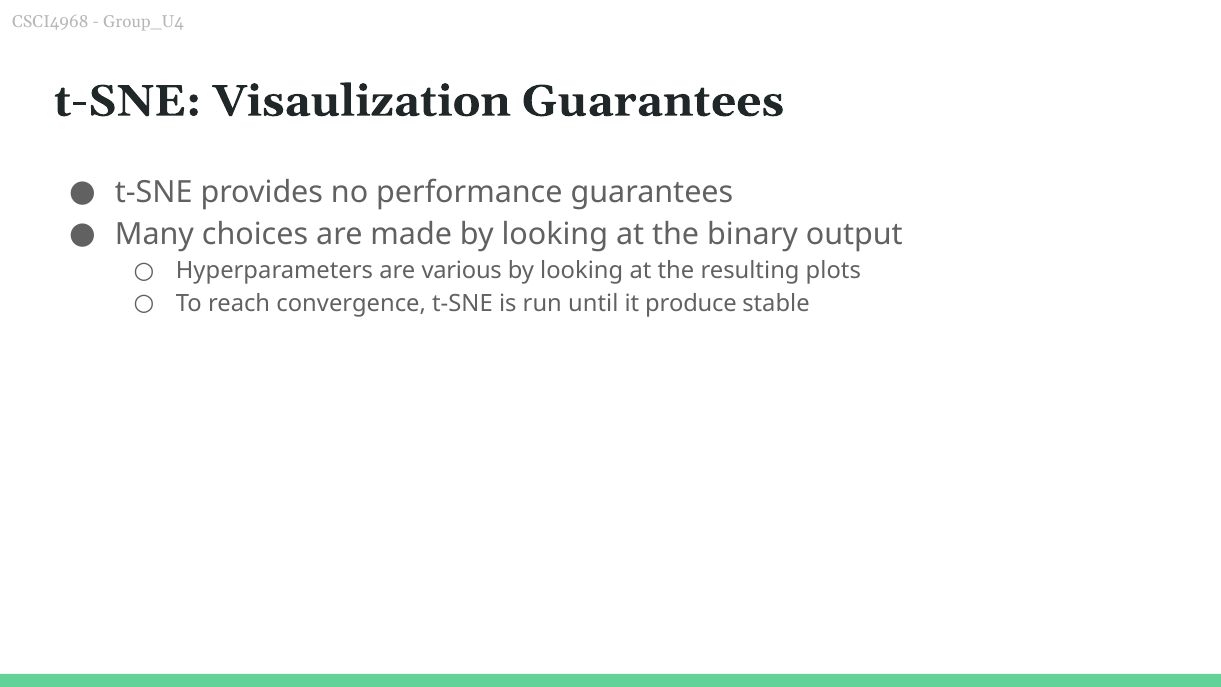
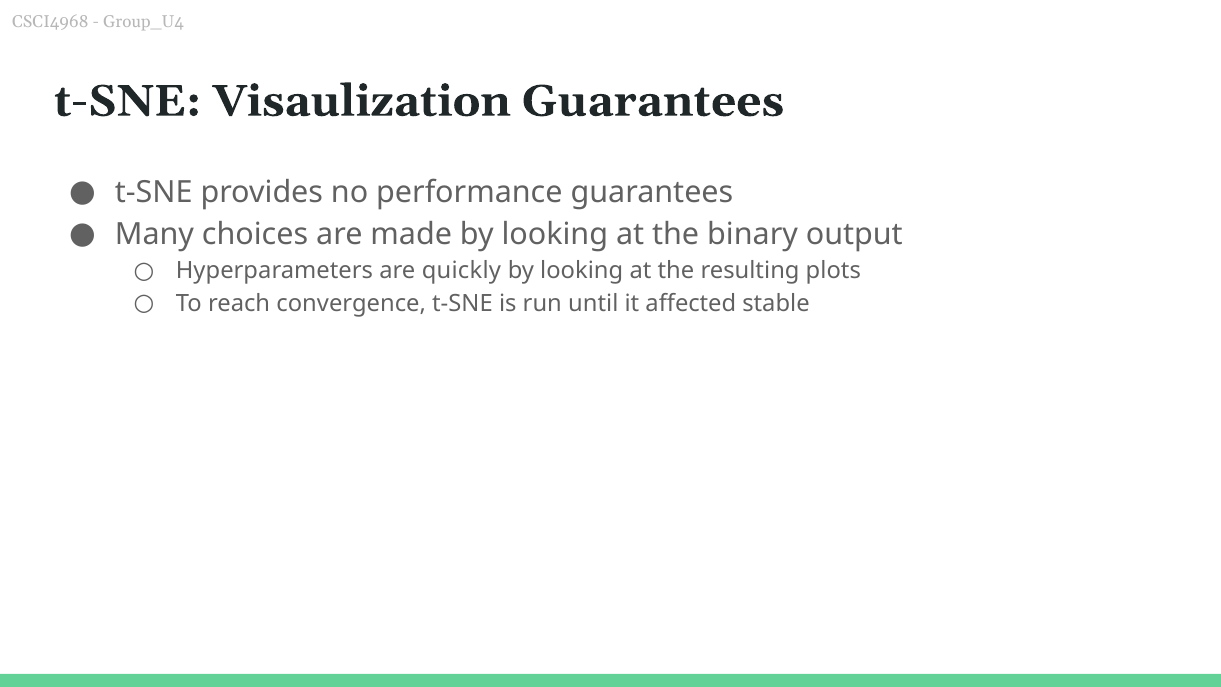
various: various -> quickly (461, 271)
produce: produce -> affected (691, 303)
